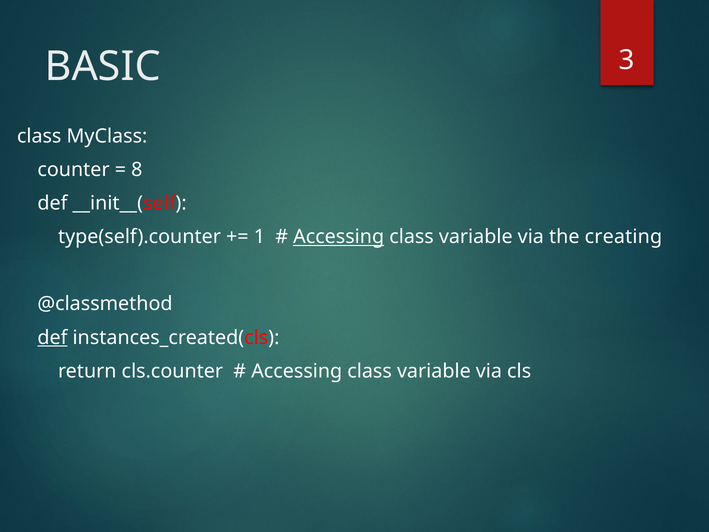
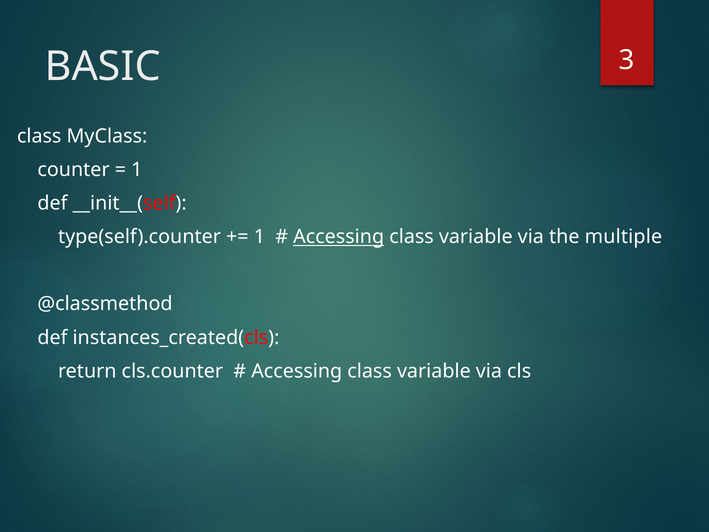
8: 8 -> 1 (137, 170)
creating: creating -> multiple (623, 237)
def underline: present -> none (52, 337)
